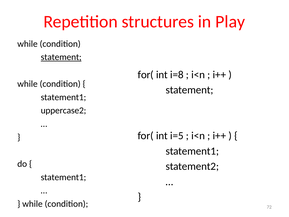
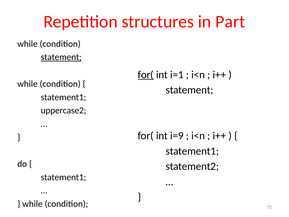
Play: Play -> Part (230, 22)
for( underline: none -> present (146, 75)
i=8: i=8 -> i=1 (177, 75)
i=5: i=5 -> i=9 (177, 136)
